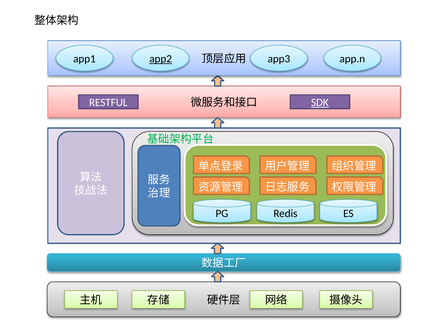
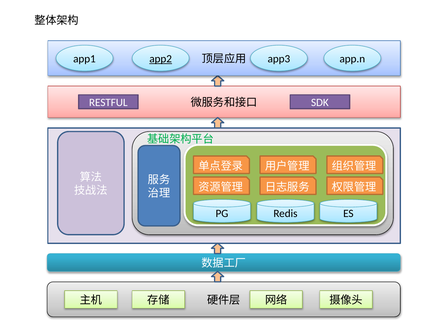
SDK underline: present -> none (320, 103)
